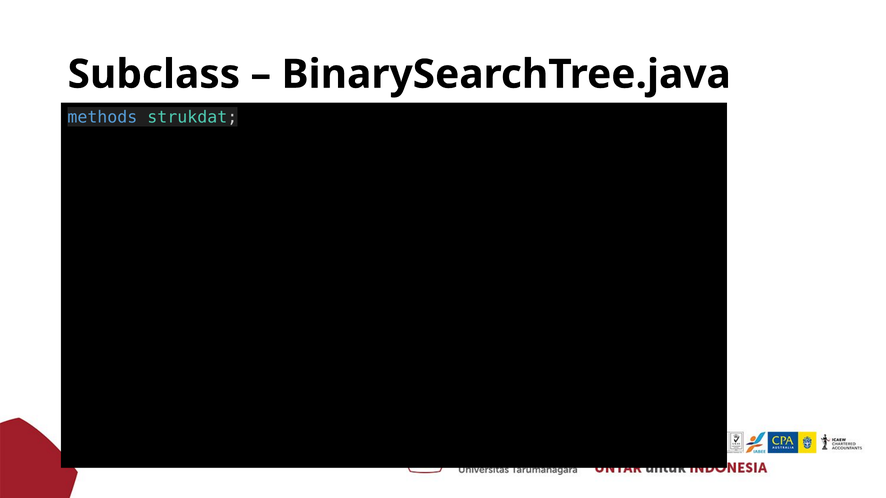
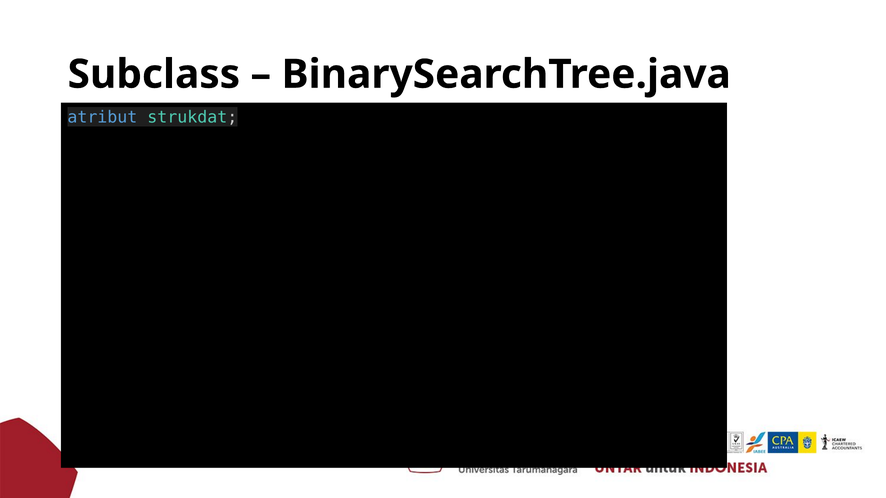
methods: methods -> atribut (102, 117)
